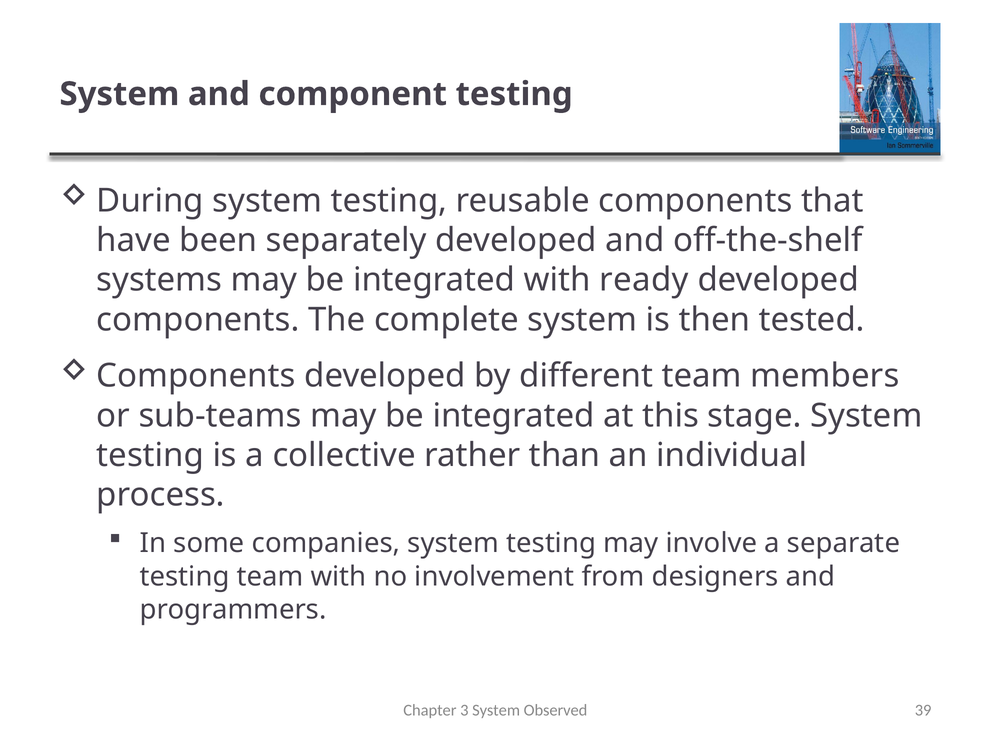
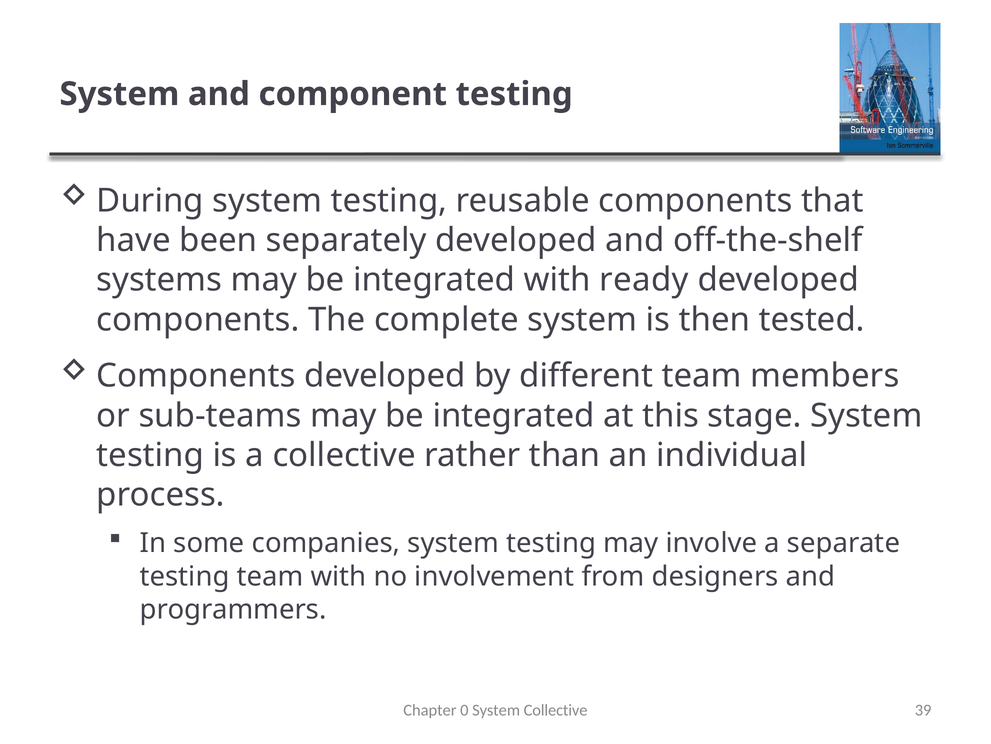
3: 3 -> 0 (464, 710)
System Observed: Observed -> Collective (556, 710)
